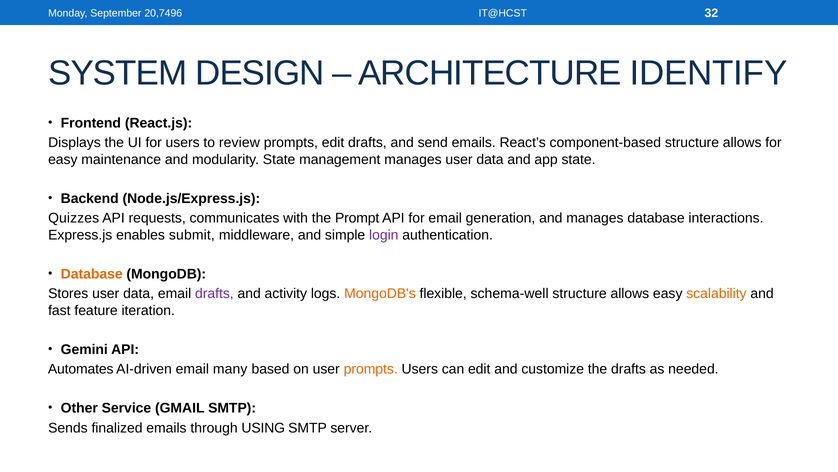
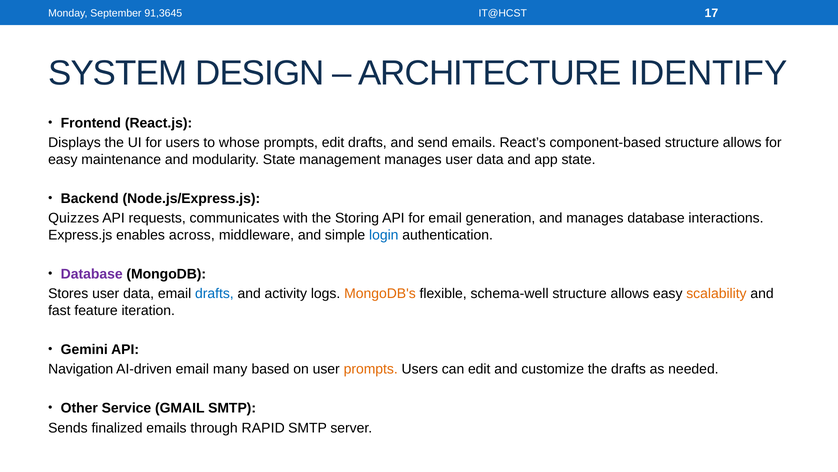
20,7496: 20,7496 -> 91,3645 (163, 13)
32: 32 -> 17 (711, 13)
review: review -> whose (239, 142)
Prompt: Prompt -> Storing (357, 218)
submit: submit -> across (192, 235)
login colour: purple -> blue (384, 235)
Database colour: orange -> purple (92, 274)
drafts colour: purple -> blue (214, 293)
Automates: Automates -> Navigation (81, 369)
USING: USING -> RAPID (263, 427)
